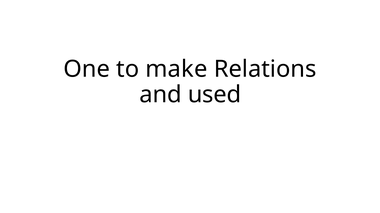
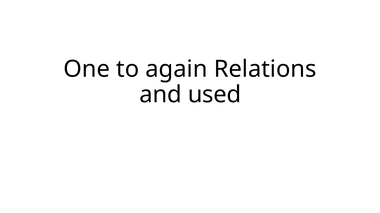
make: make -> again (176, 69)
